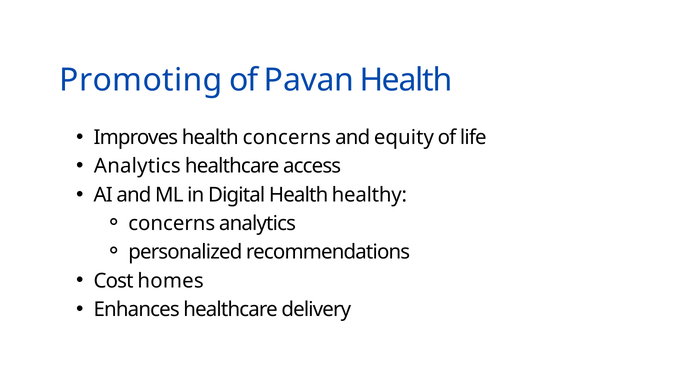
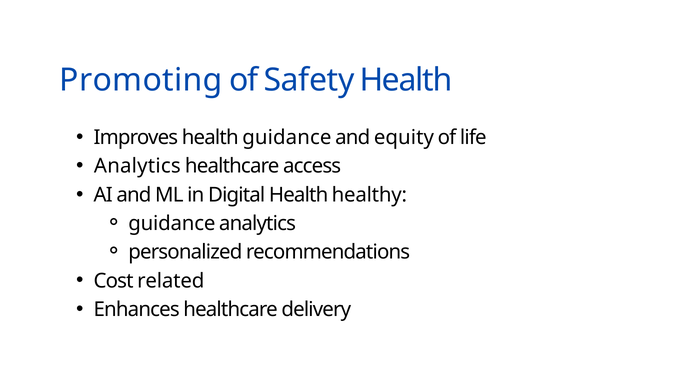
Pavan: Pavan -> Safety (309, 80)
health concerns: concerns -> guidance (287, 137)
concerns: concerns -> guidance (172, 223)
homes: homes -> related (171, 280)
